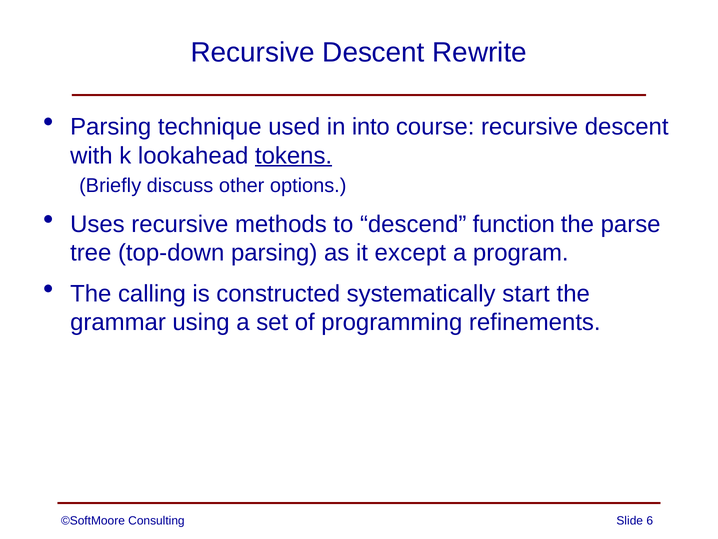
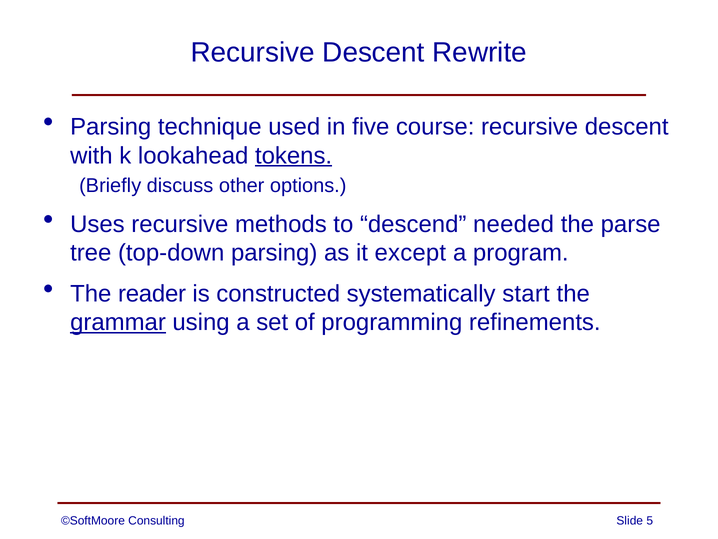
into: into -> five (371, 127)
function: function -> needed (514, 224)
calling: calling -> reader (152, 293)
grammar underline: none -> present (118, 322)
6: 6 -> 5 (650, 520)
